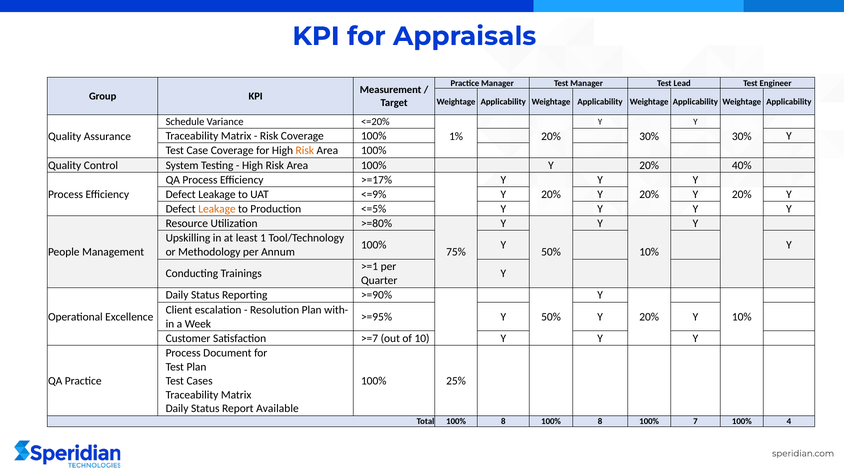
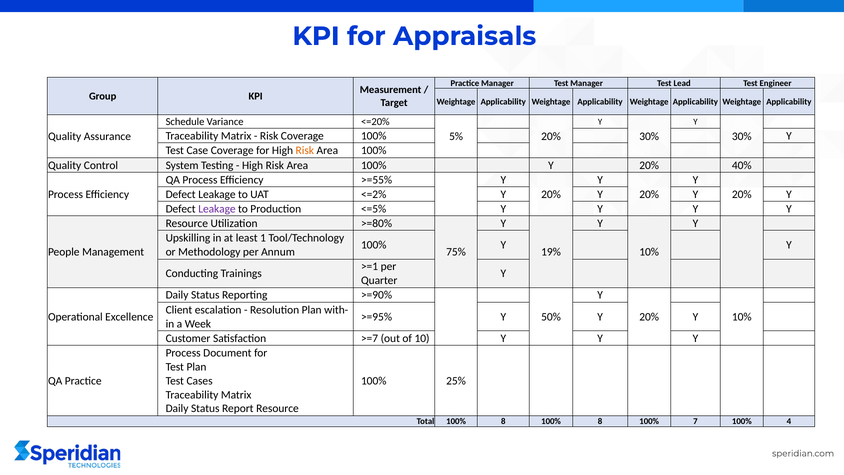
1%: 1% -> 5% (456, 137)
>=17%: >=17% -> >=55% (377, 180)
<=9%: <=9% -> <=2% (374, 194)
Leakage colour: orange -> purple (217, 209)
50%: 50% -> 19% (551, 252)
Report Available: Available -> Resource (277, 408)
